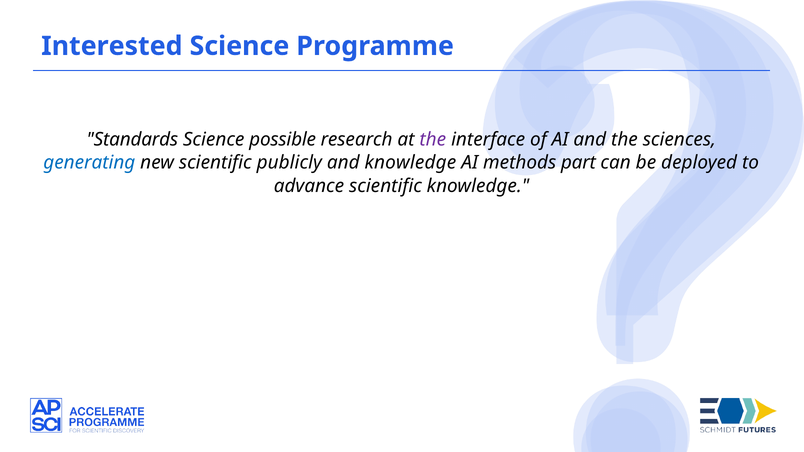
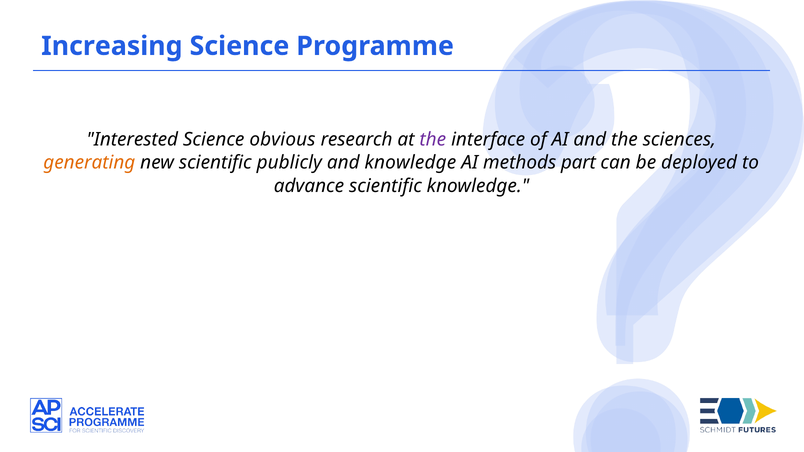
Interested: Interested -> Increasing (112, 46)
Standards: Standards -> Interested (132, 139)
possible: possible -> obvious (282, 139)
generating colour: blue -> orange (89, 163)
